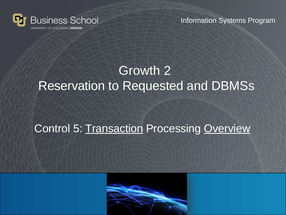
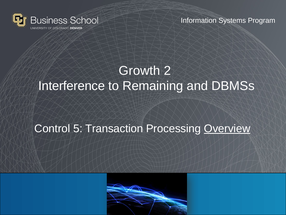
Reservation: Reservation -> Interference (72, 86)
Requested: Requested -> Remaining (153, 86)
Transaction underline: present -> none (114, 128)
